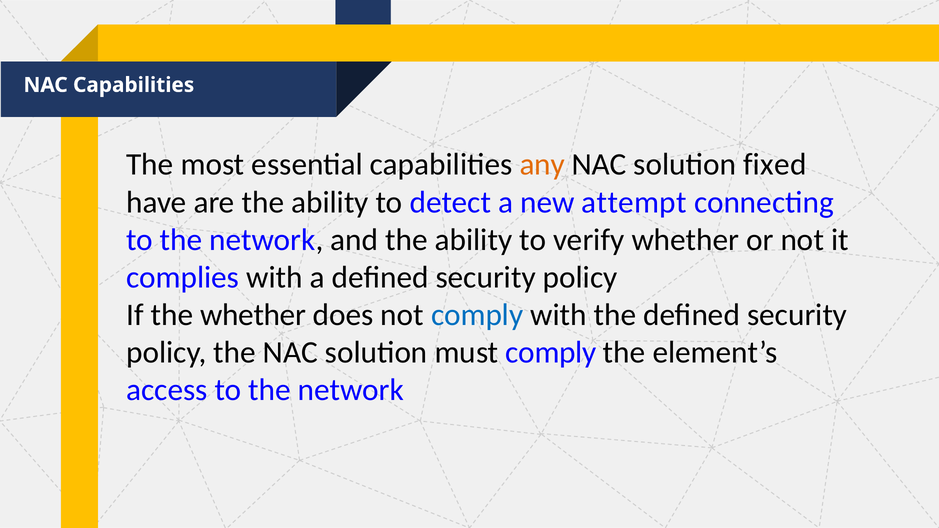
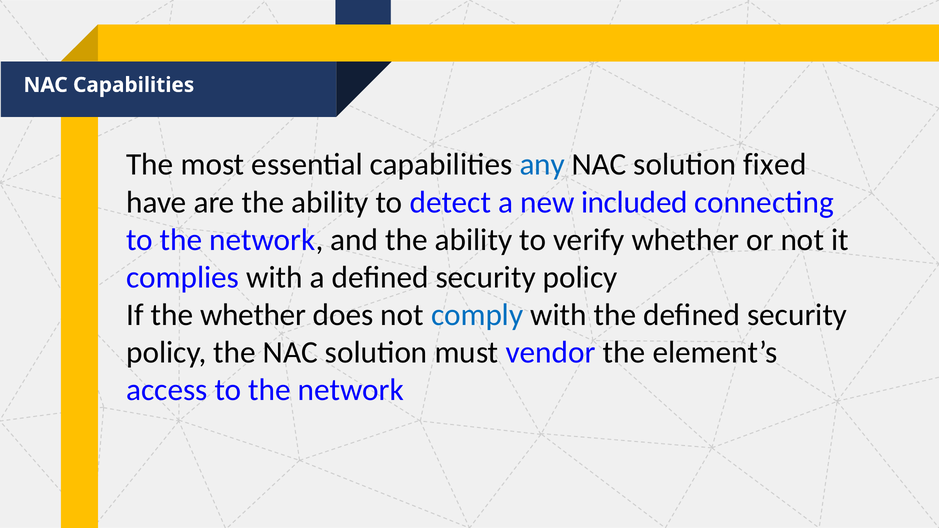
any colour: orange -> blue (542, 165)
attempt: attempt -> included (634, 202)
must comply: comply -> vendor (551, 353)
